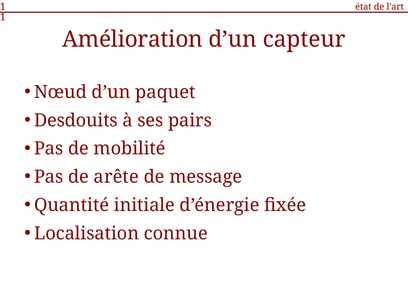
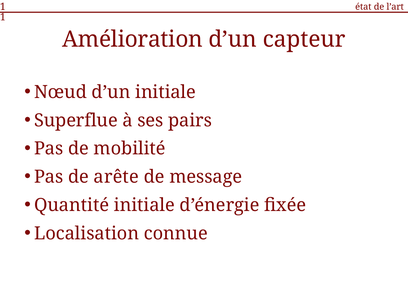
d’un paquet: paquet -> initiale (166, 92)
Desdouits: Desdouits -> Superflue (76, 120)
